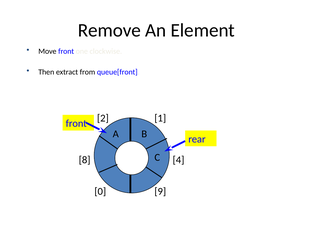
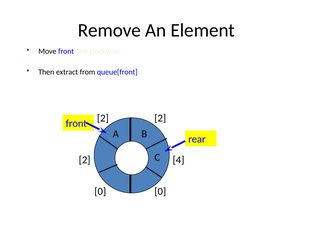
1: 1 -> 2 (160, 118)
8: 8 -> 2 (85, 160)
9: 9 -> 0 (160, 191)
